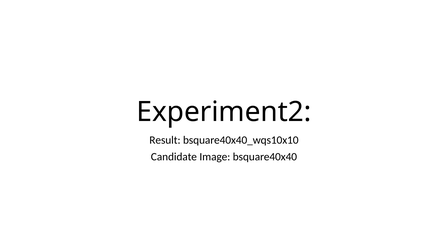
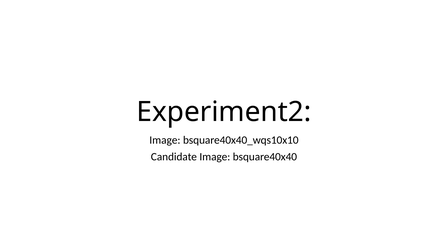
Result: Result -> Image (165, 140)
